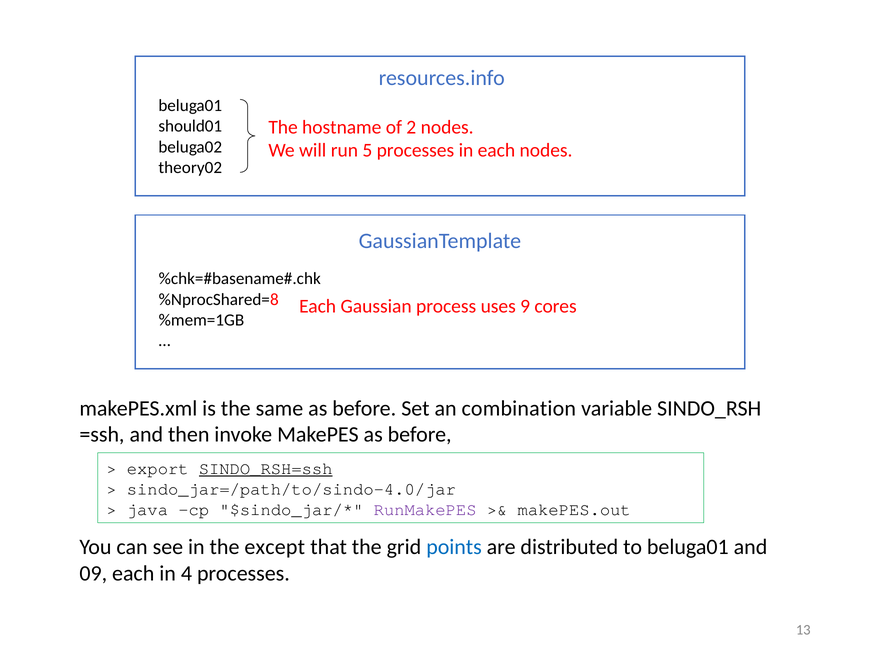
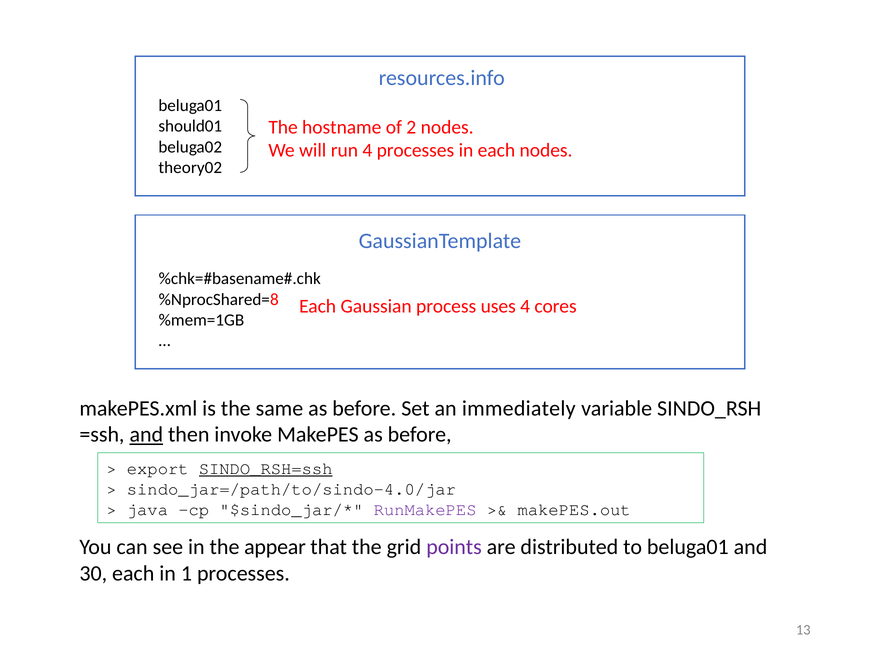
run 5: 5 -> 4 (367, 151)
uses 9: 9 -> 4 (525, 307)
combination: combination -> immediately (519, 408)
and underline: none -> present (146, 435)
except: except -> appear (275, 547)
points colour: blue -> purple (454, 547)
09: 09 -> 30 (93, 573)
4: 4 -> 1 (186, 573)
